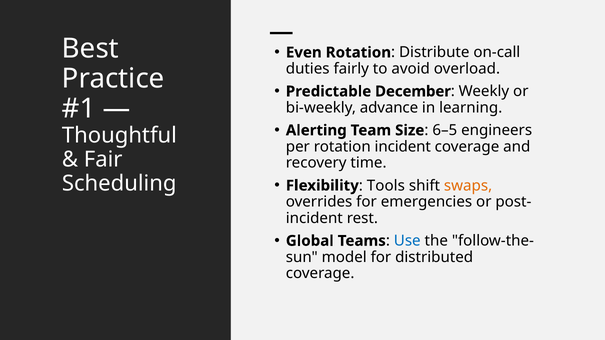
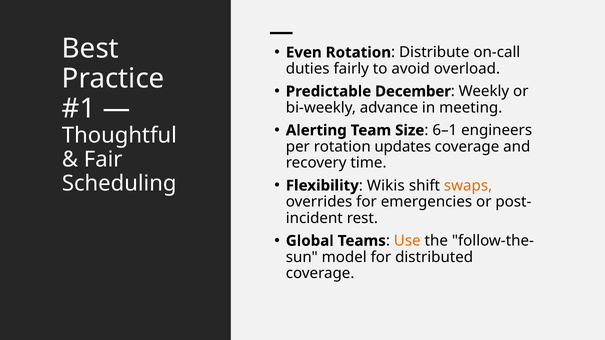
learning: learning -> meeting (471, 108)
6–5: 6–5 -> 6–1 (445, 130)
rotation incident: incident -> updates (403, 147)
Tools: Tools -> Wikis (386, 186)
Use colour: blue -> orange (407, 241)
